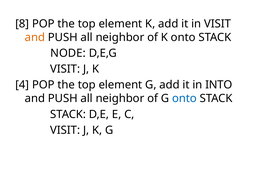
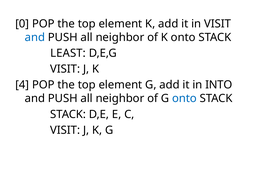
8: 8 -> 0 (22, 24)
and colour: orange -> blue (35, 37)
NODE: NODE -> LEAST (68, 53)
